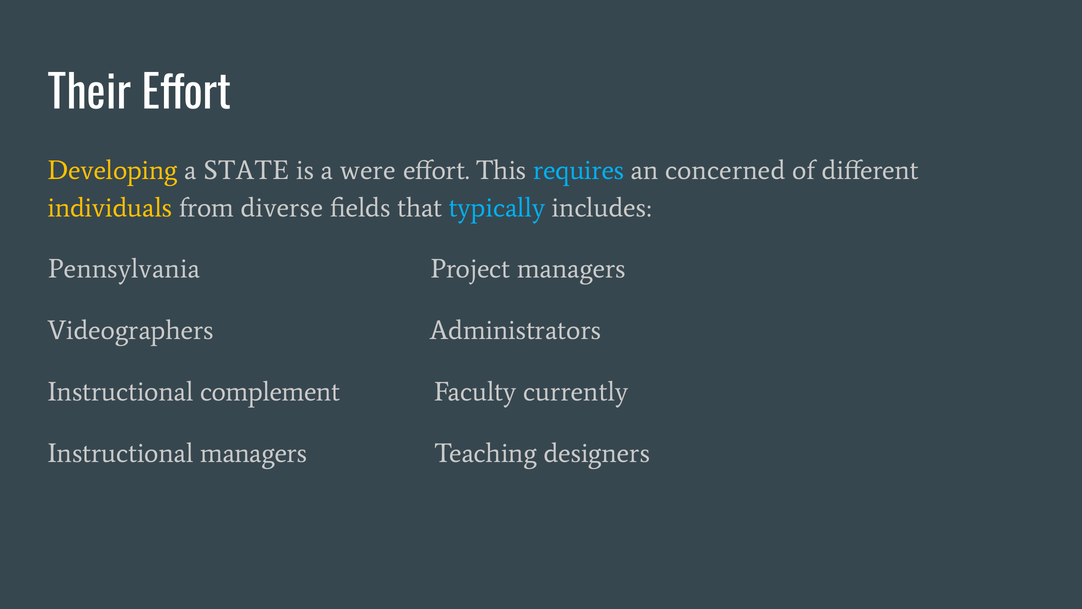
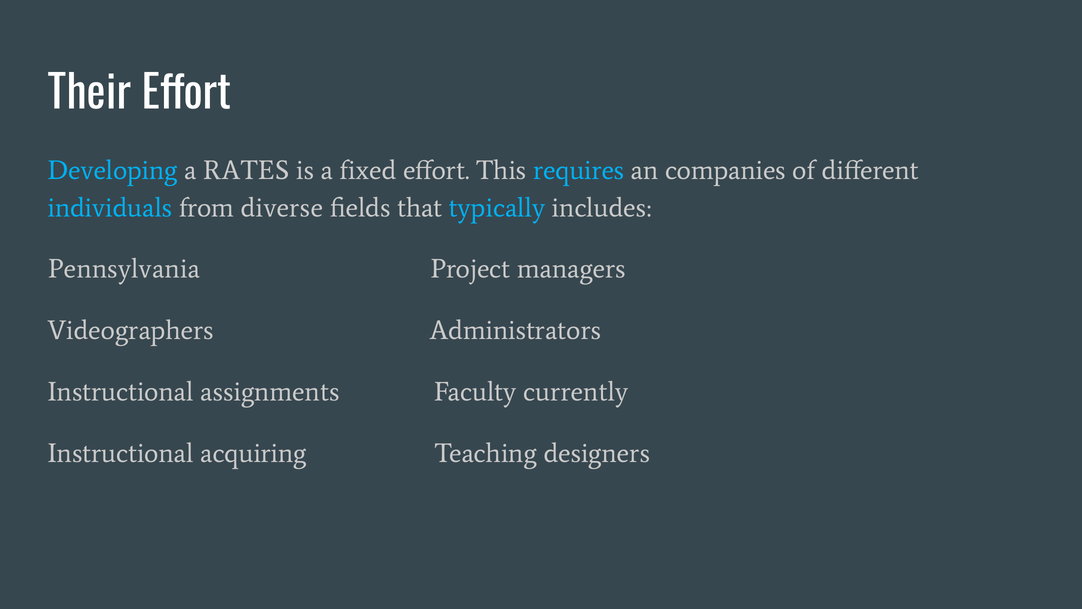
Developing colour: yellow -> light blue (113, 170)
STATE: STATE -> RATES (246, 170)
were: were -> fixed (368, 170)
concerned: concerned -> companies (725, 170)
individuals colour: yellow -> light blue (110, 207)
complement: complement -> assignments (270, 391)
Instructional managers: managers -> acquiring (253, 453)
